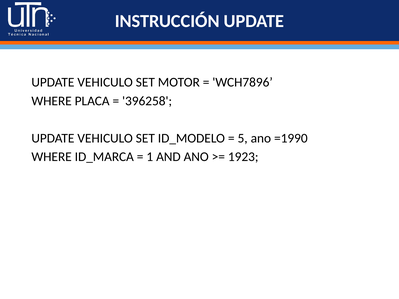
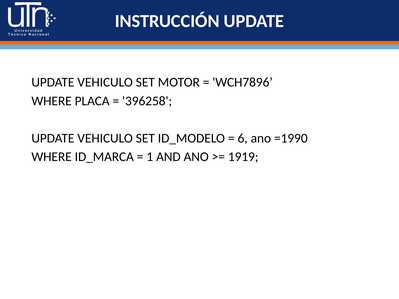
5: 5 -> 6 (243, 138)
1923: 1923 -> 1919 (243, 157)
